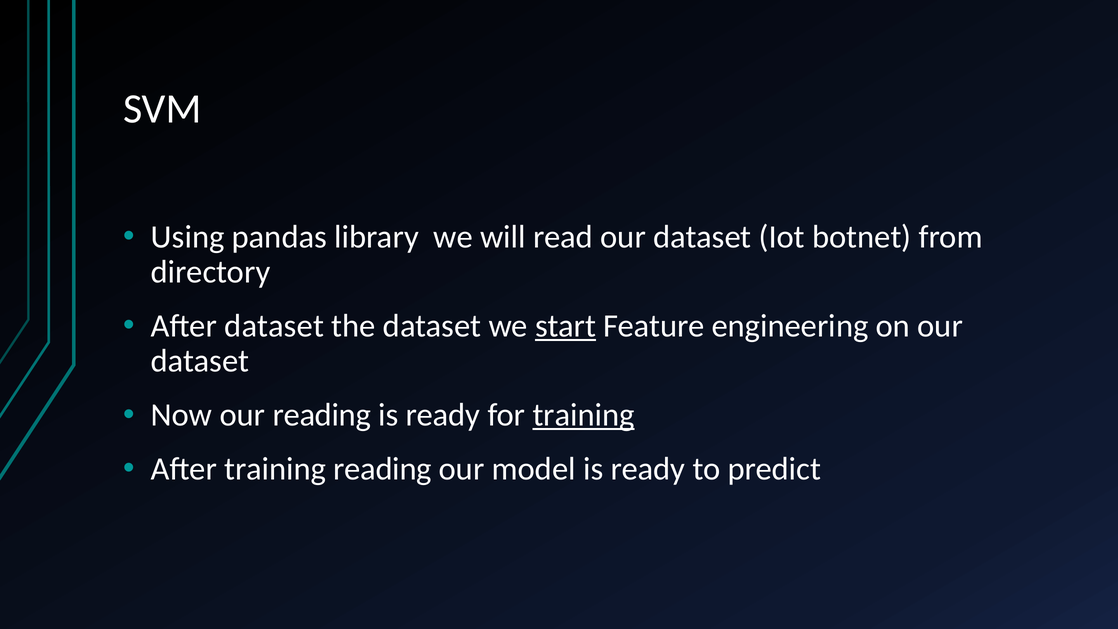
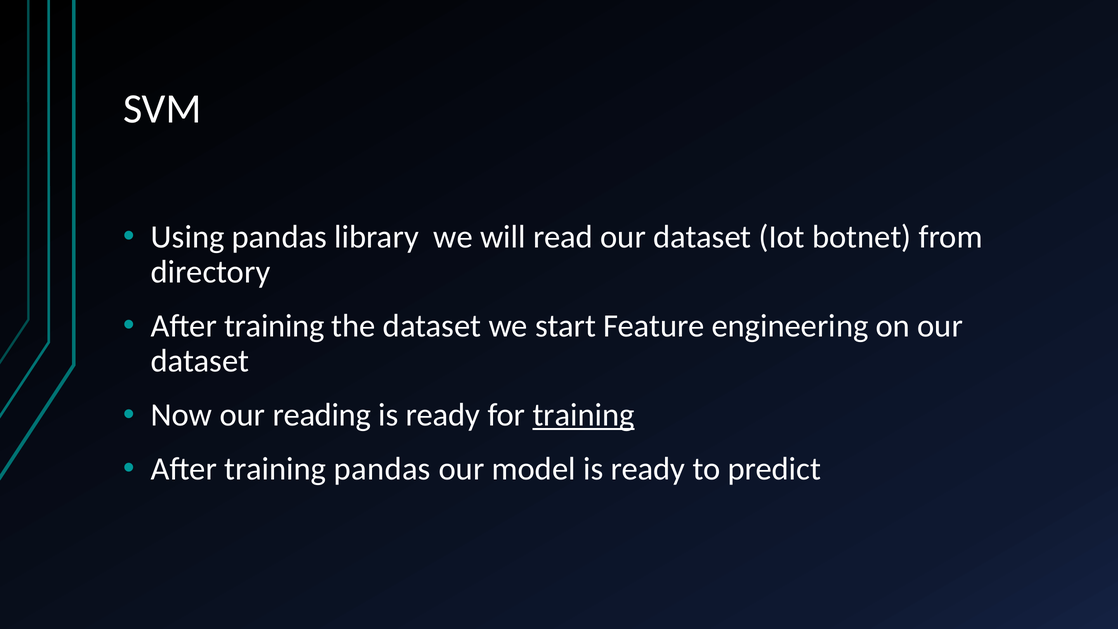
dataset: dataset -> training (274, 326)
start underline: present -> none (565, 326)
training reading: reading -> pandas (382, 469)
